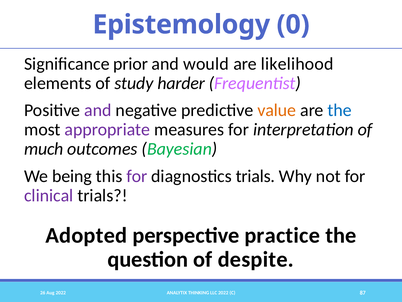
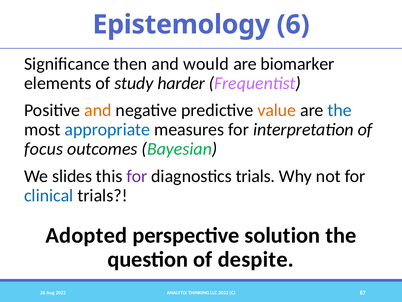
0: 0 -> 6 (293, 25)
prior: prior -> then (130, 64)
likelihood: likelihood -> biomarker (297, 64)
and colour: purple -> orange (98, 110)
appropriate colour: purple -> blue (107, 130)
much: much -> focus (44, 149)
being: being -> slides (72, 176)
clinical colour: purple -> blue (49, 195)
practice: practice -> solution (282, 235)
